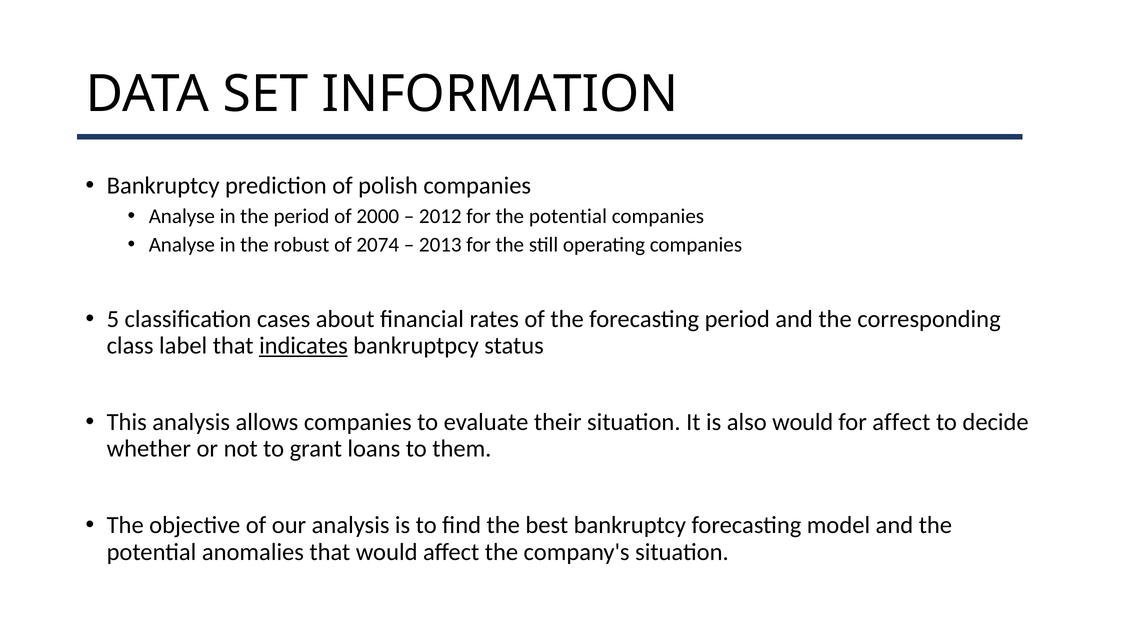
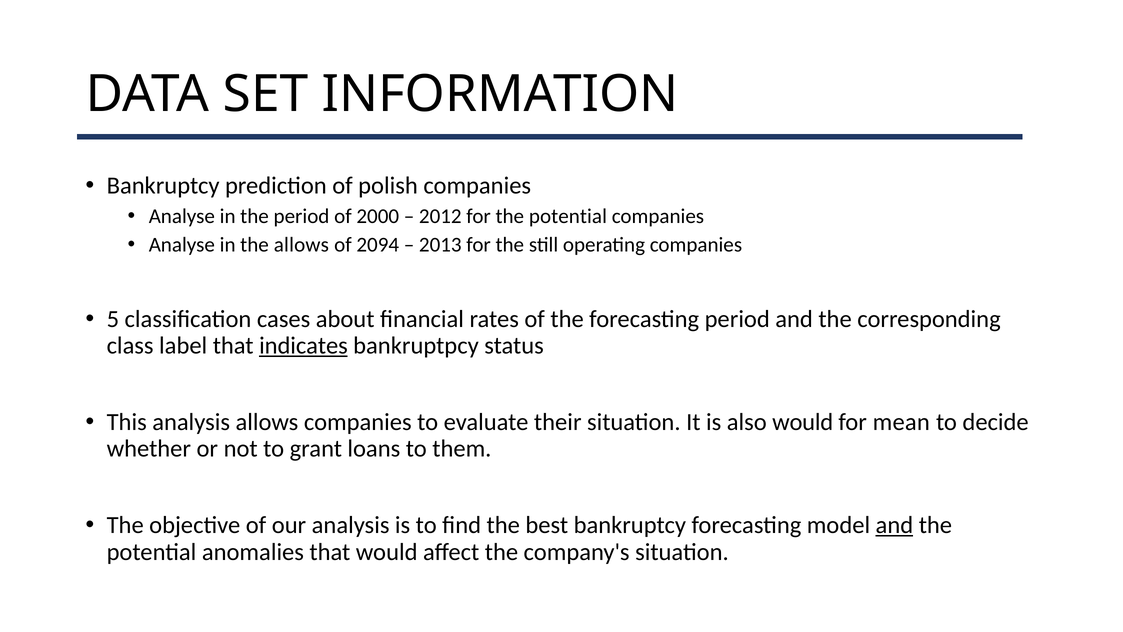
the robust: robust -> allows (301, 245)
2074: 2074 -> 2094 (378, 245)
for affect: affect -> mean (901, 422)
and underline: none -> present (894, 525)
